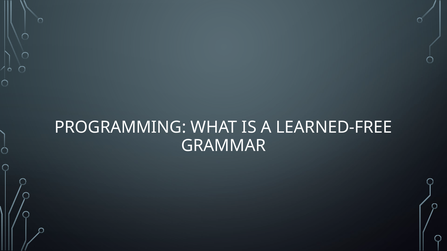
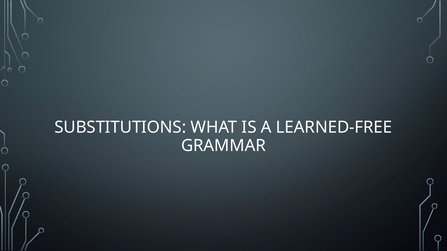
PROGRAMMING: PROGRAMMING -> SUBSTITUTIONS (120, 128)
